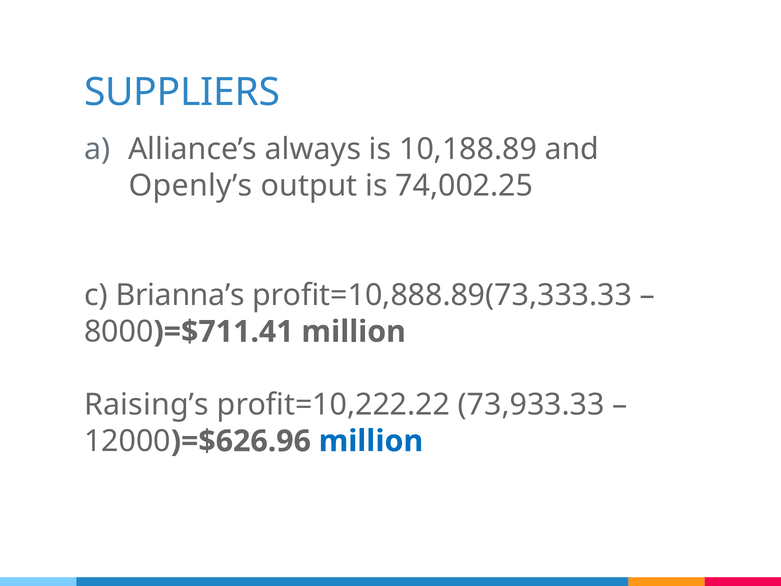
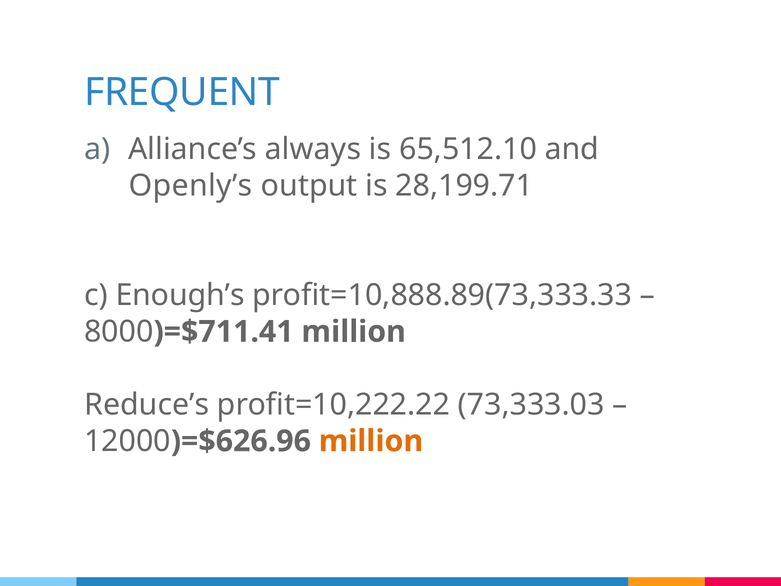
SUPPLIERS: SUPPLIERS -> FREQUENT (182, 93)
10,188.89: 10,188.89 -> 65,512.10 (468, 149)
74,002.25: 74,002.25 -> 28,199.71 (464, 186)
Brianna’s: Brianna’s -> Enough’s (180, 295)
Raising’s: Raising’s -> Reduce’s (147, 405)
73,933.33: 73,933.33 -> 73,333.03 (531, 405)
million colour: blue -> orange (371, 441)
